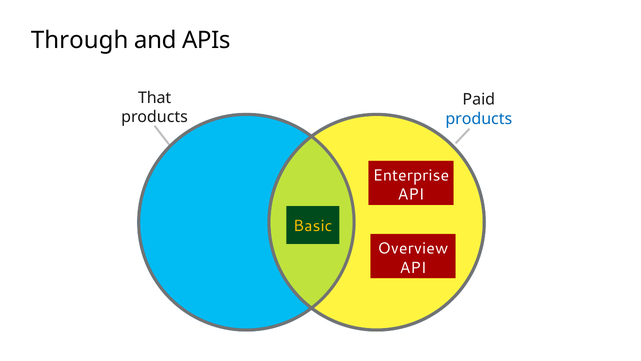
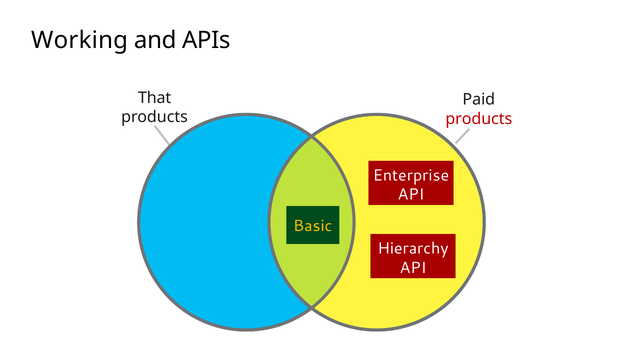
Through: Through -> Working (80, 40)
products colour: blue -> red (479, 119)
Overview: Overview -> Hierarchy (413, 248)
